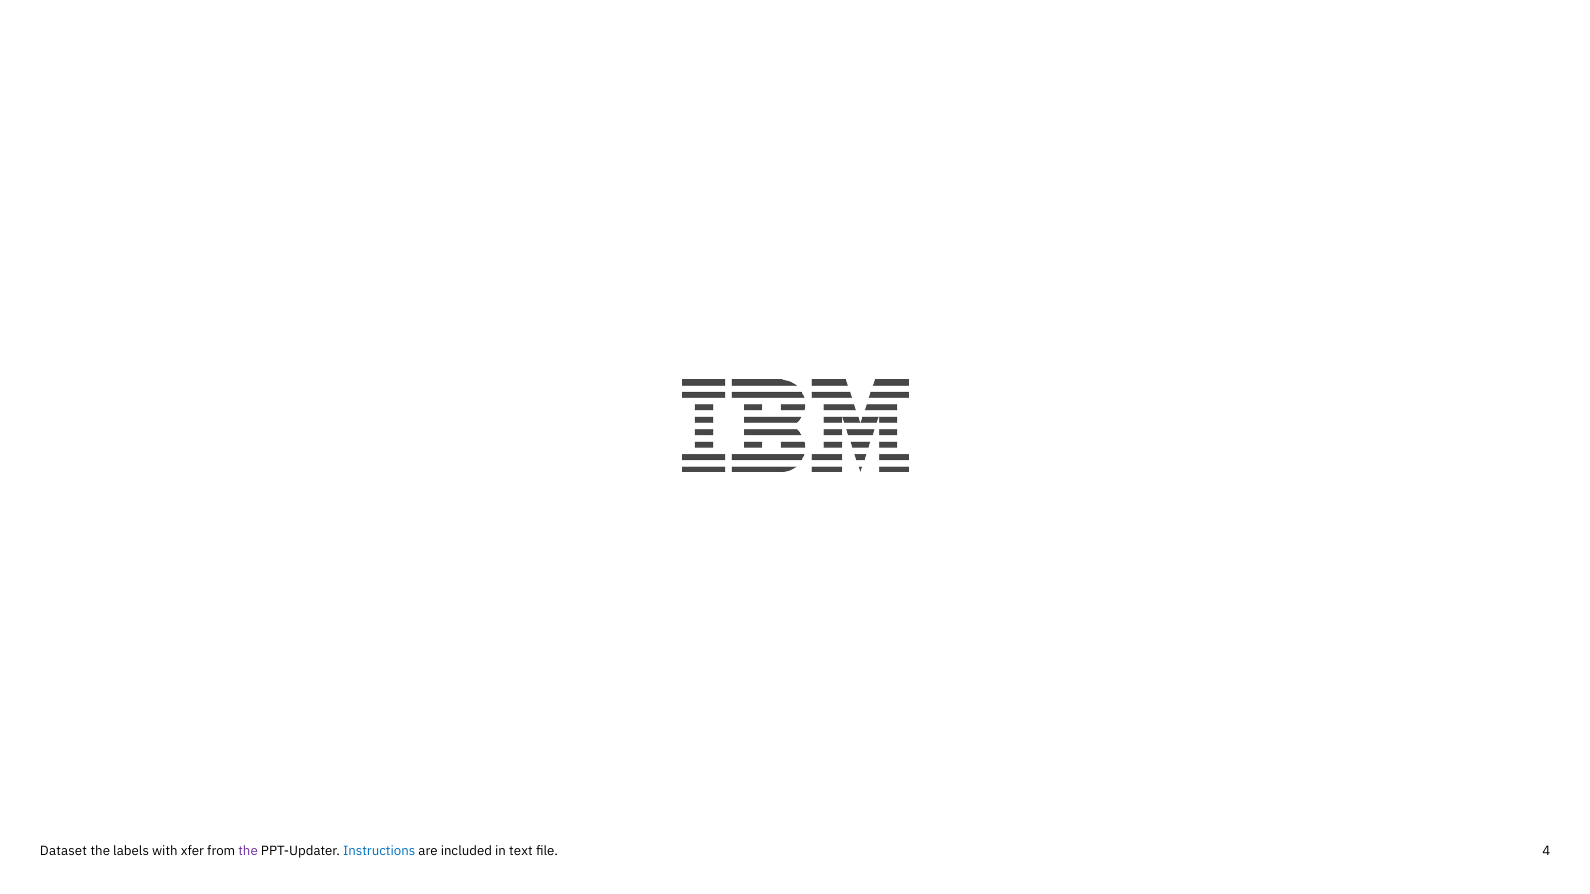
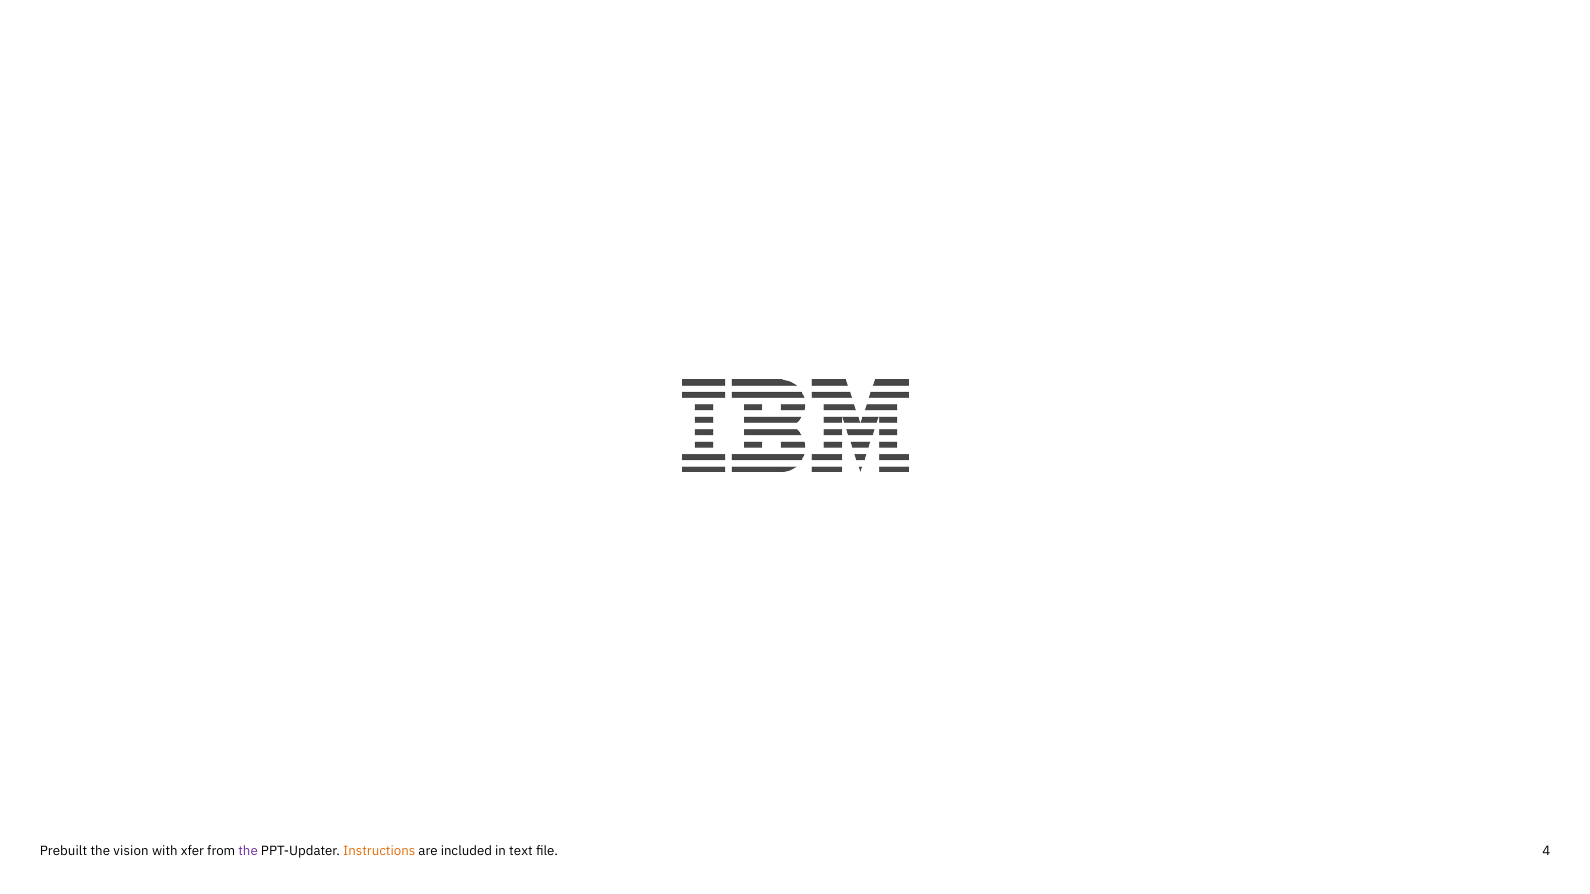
Dataset: Dataset -> Prebuilt (63, 851)
labels: labels -> vision (131, 851)
Instructions colour: blue -> orange (379, 851)
